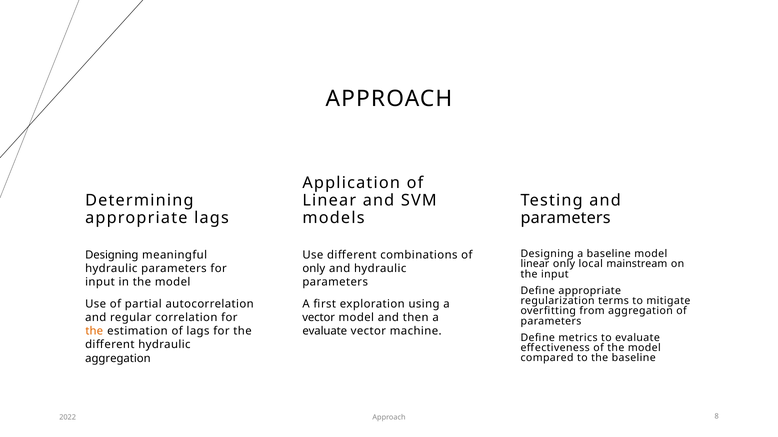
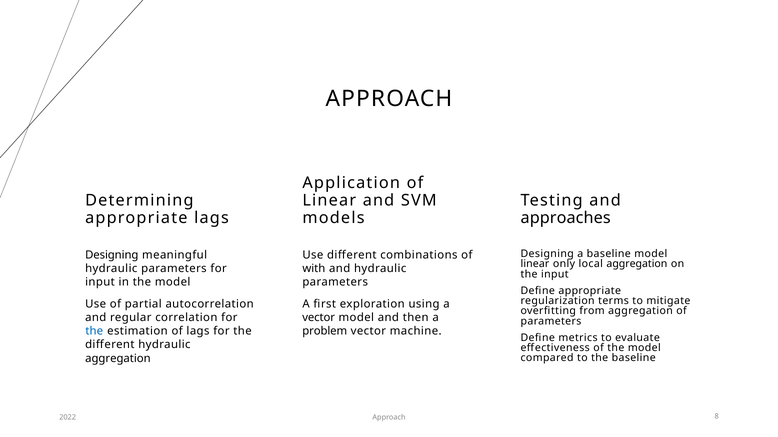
parameters: parameters -> approaches (566, 218)
local mainstream: mainstream -> aggregation (637, 264)
only: only -> with (314, 269)
the colour: orange -> blue (94, 332)
evaluate: evaluate -> problem (325, 332)
